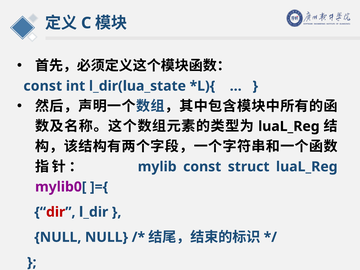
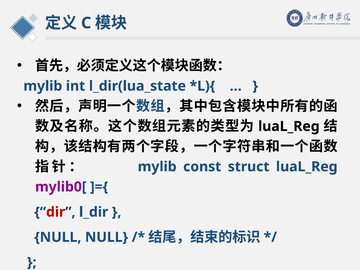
const: const -> mylib (43, 86)
